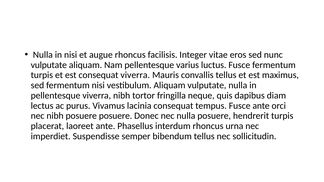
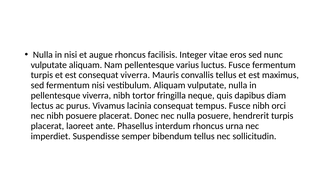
Fusce ante: ante -> nibh (261, 106)
posuere posuere: posuere -> placerat (116, 116)
